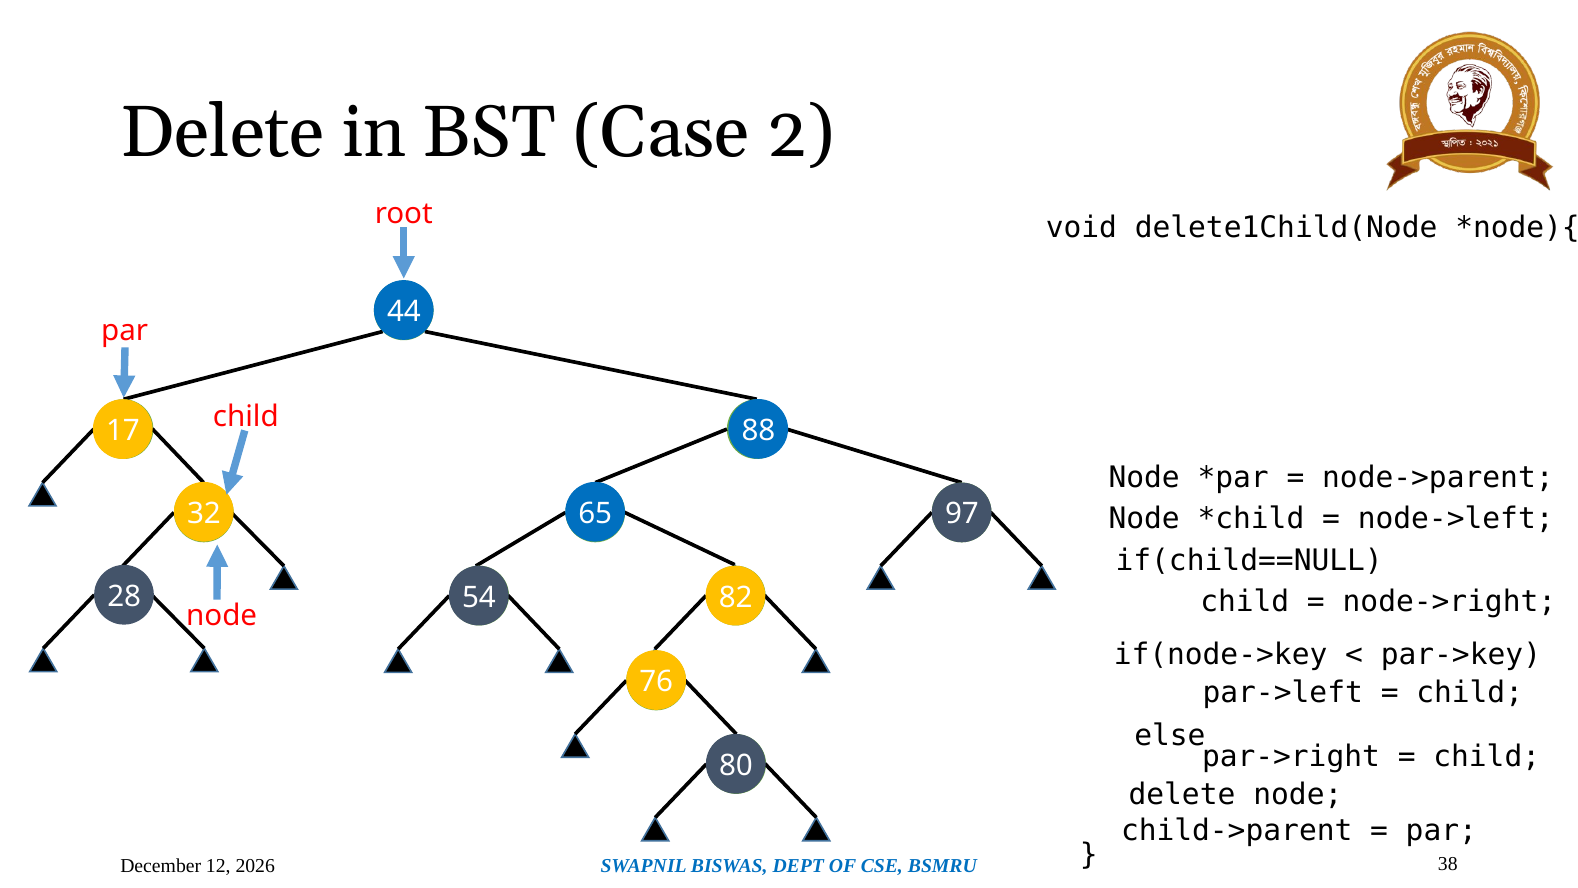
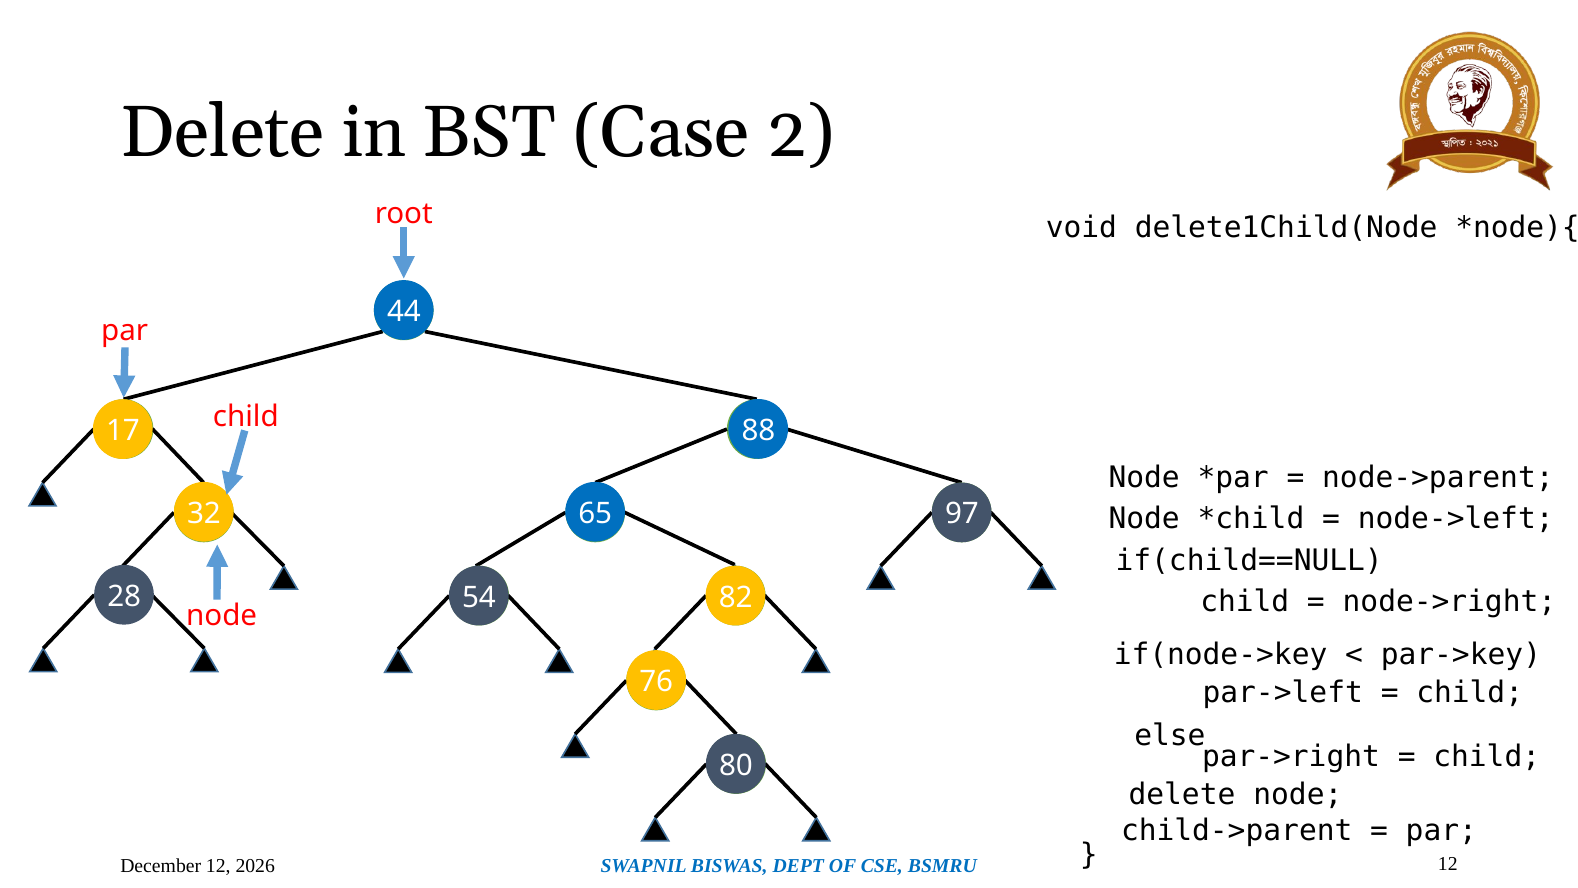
BSMRU 38: 38 -> 12 (1448, 864)
